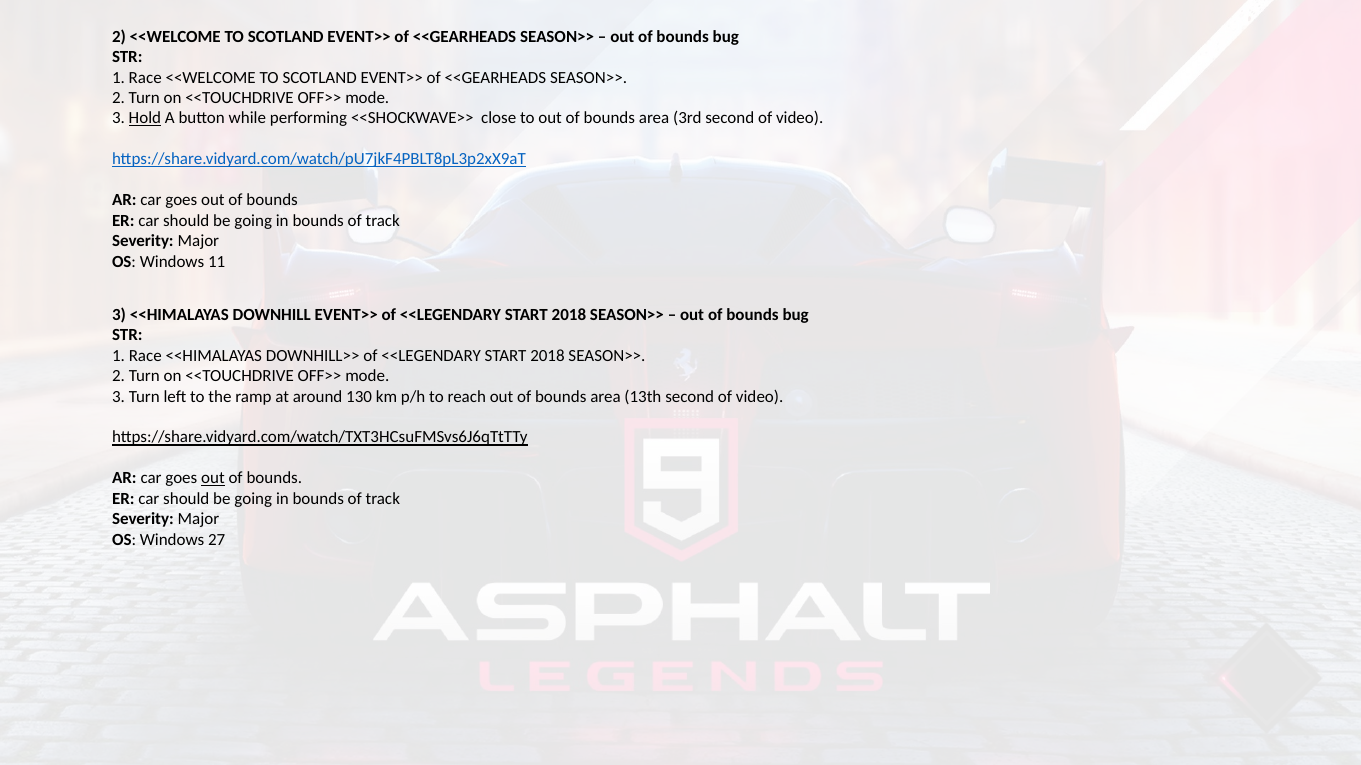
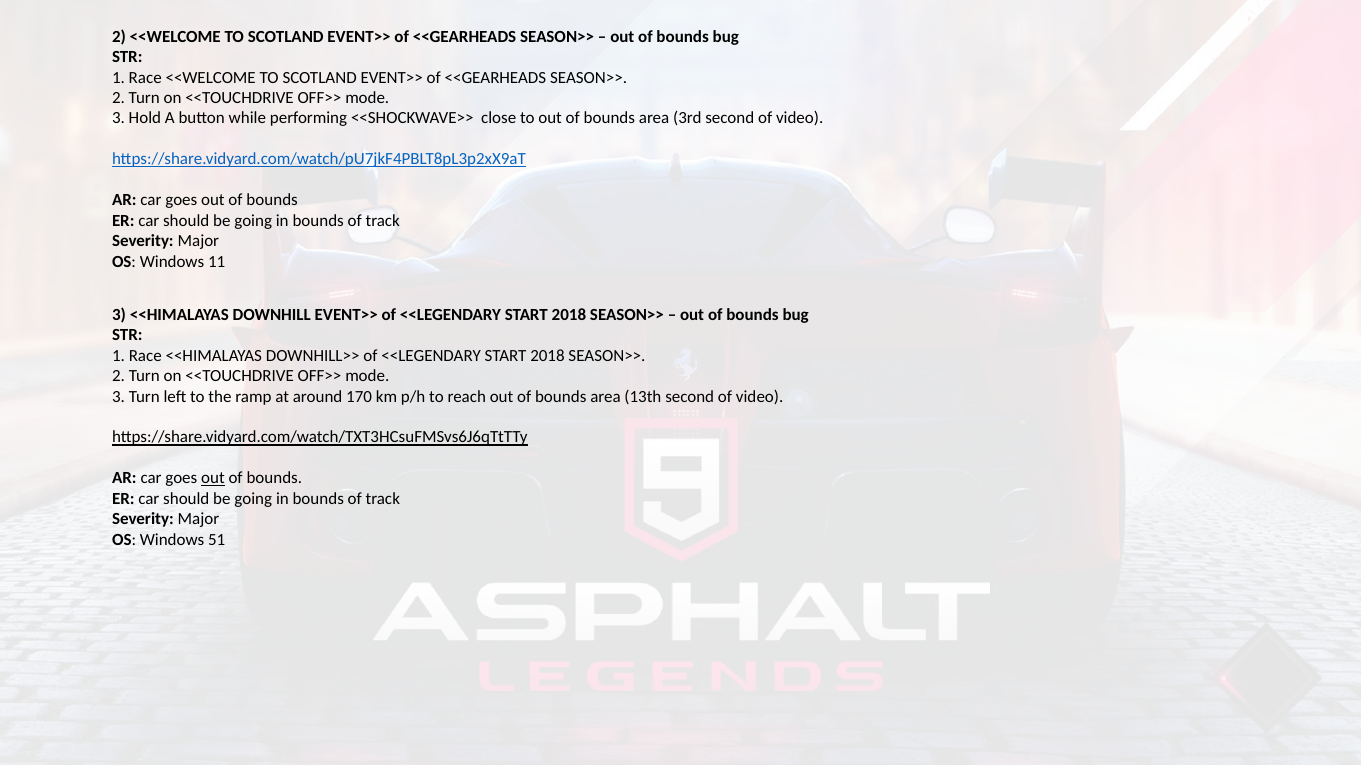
Hold underline: present -> none (145, 118)
130: 130 -> 170 (359, 397)
27: 27 -> 51 (217, 540)
